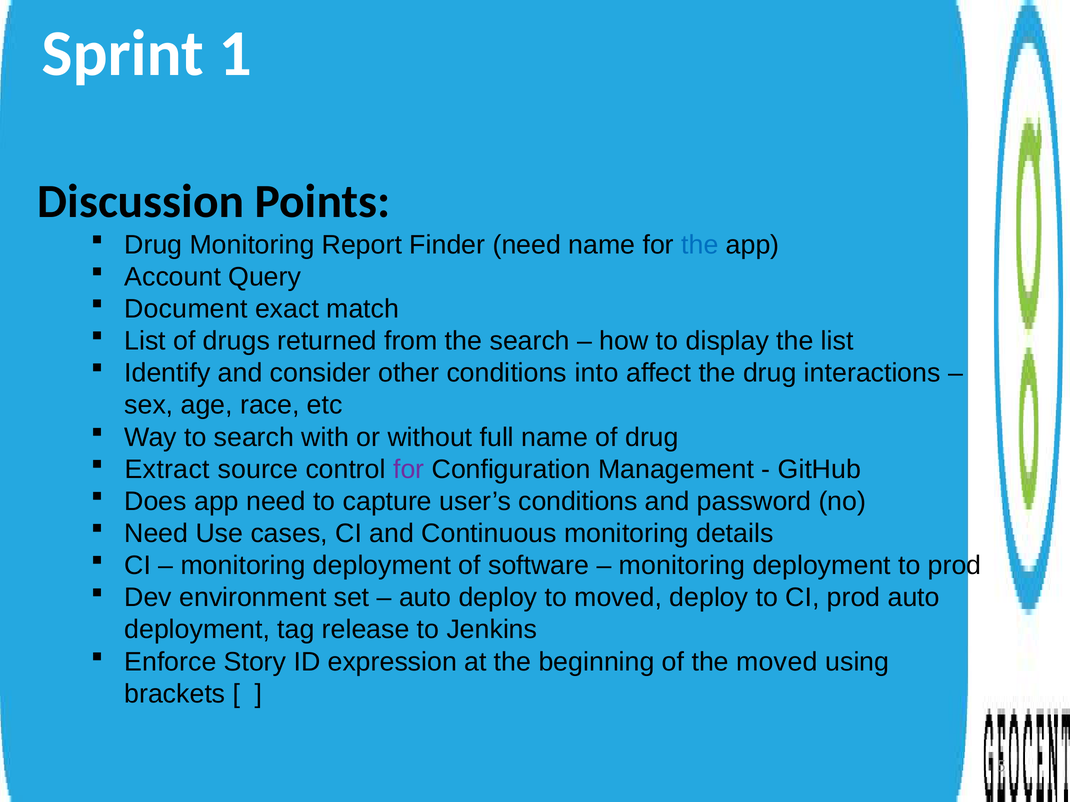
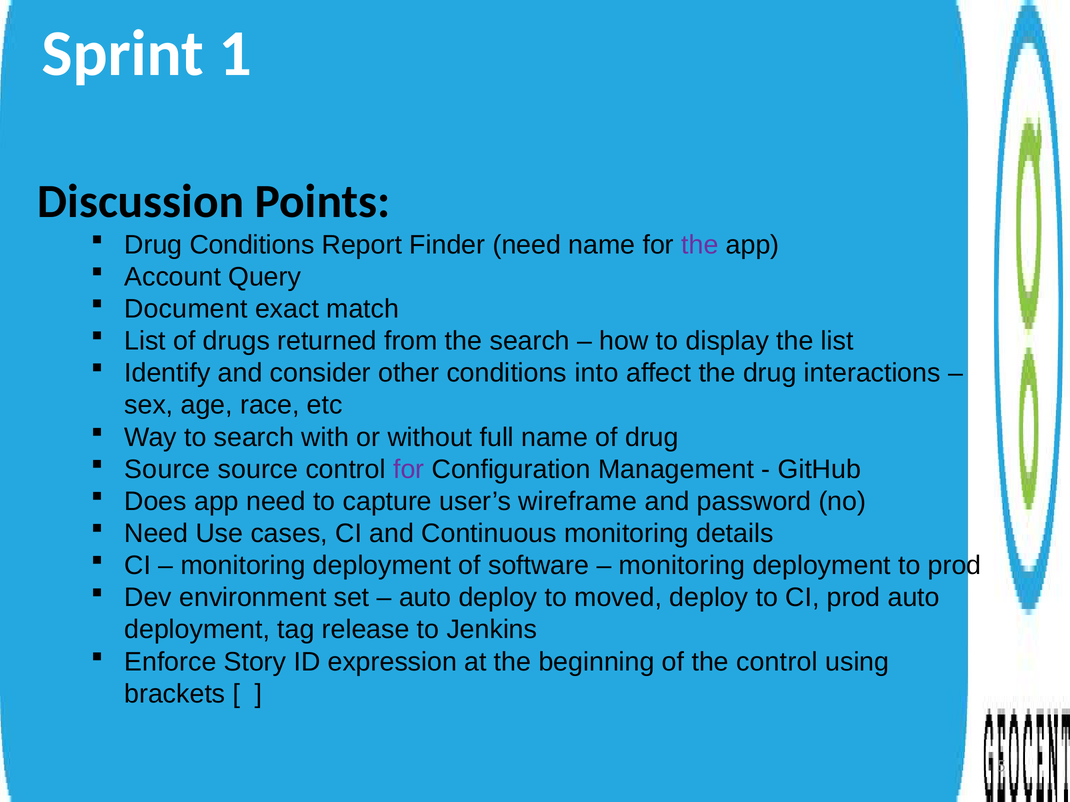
Drug Monitoring: Monitoring -> Conditions (252, 245)
the colour: blue -> purple (700, 245)
Extract: Extract -> Source (167, 470)
user’s conditions: conditions -> wireframe (578, 502)
the moved: moved -> control (777, 662)
